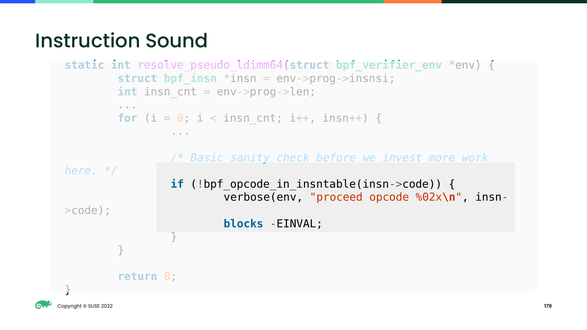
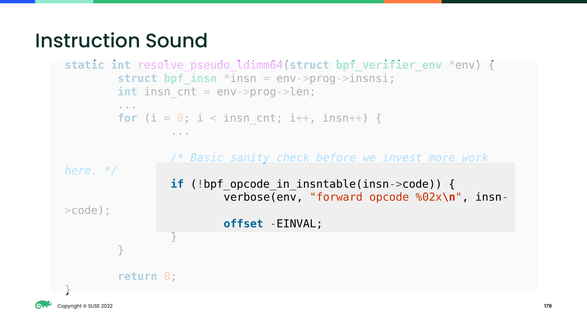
proceed: proceed -> forward (336, 197)
blocks: blocks -> offset (244, 224)
